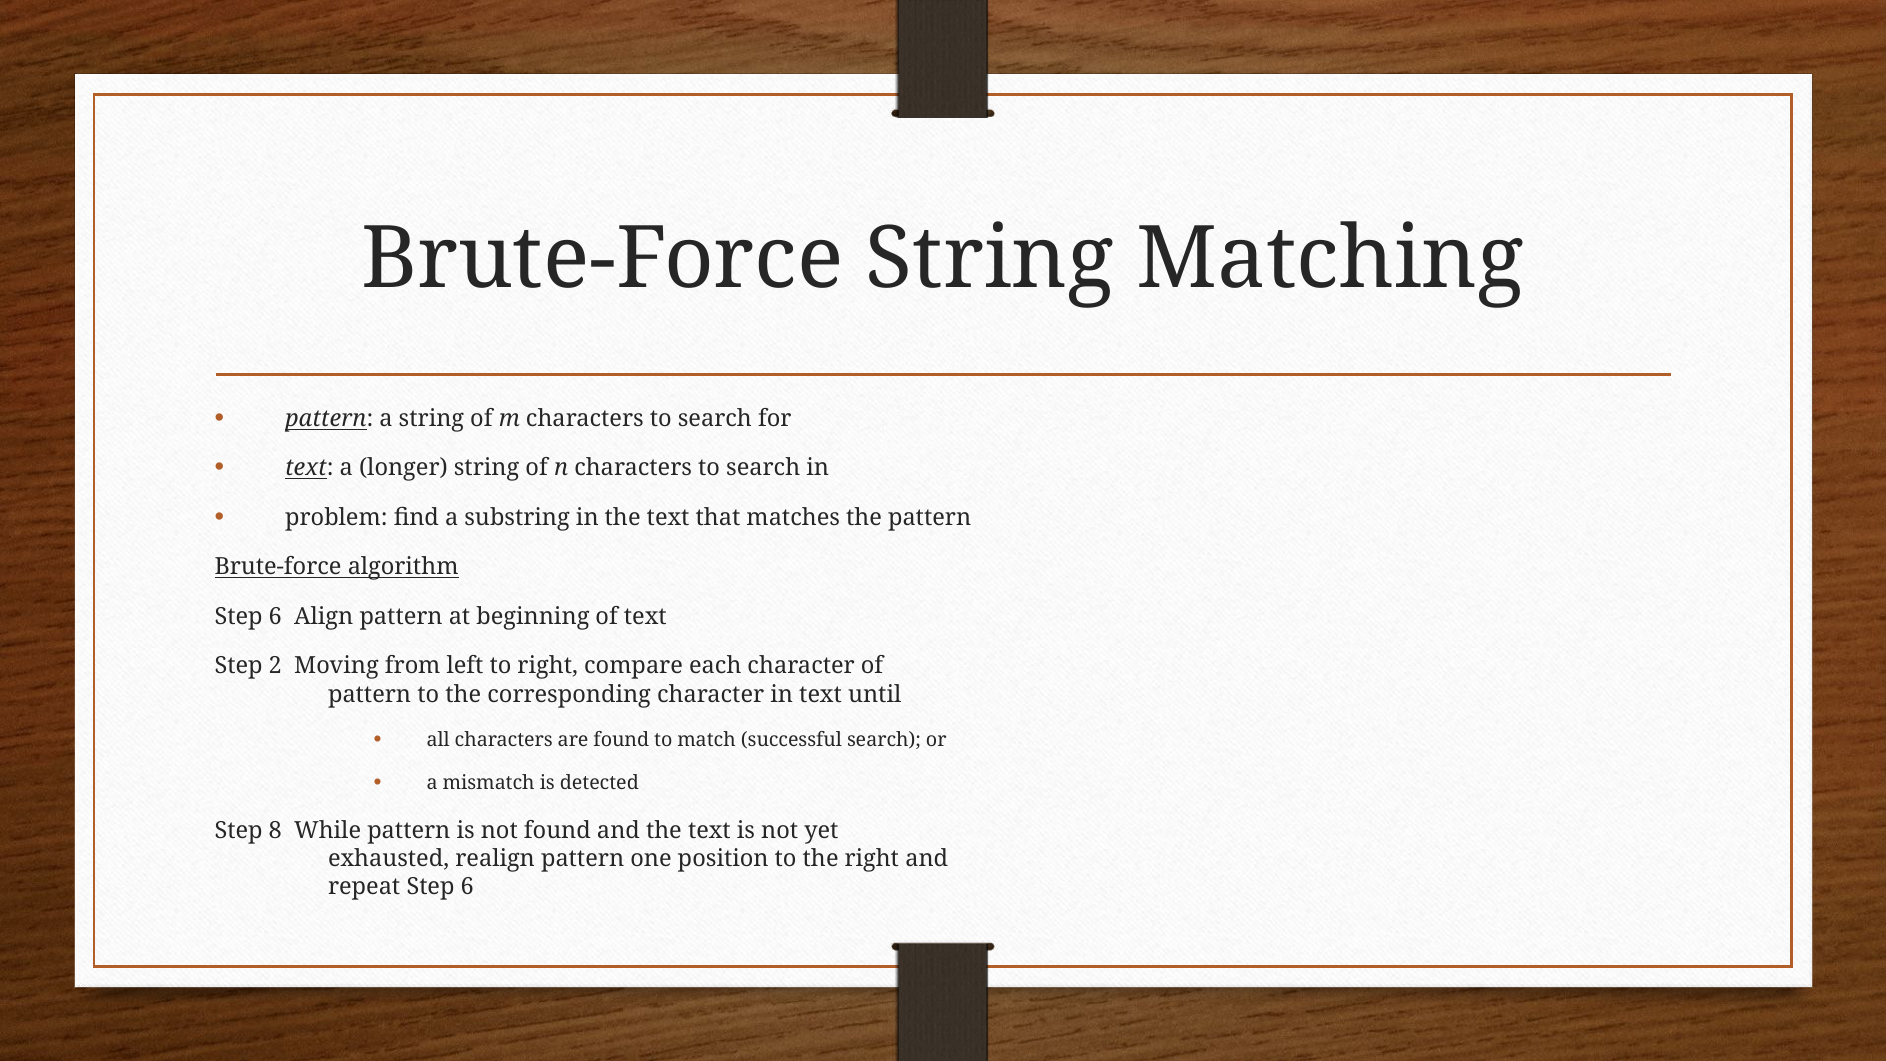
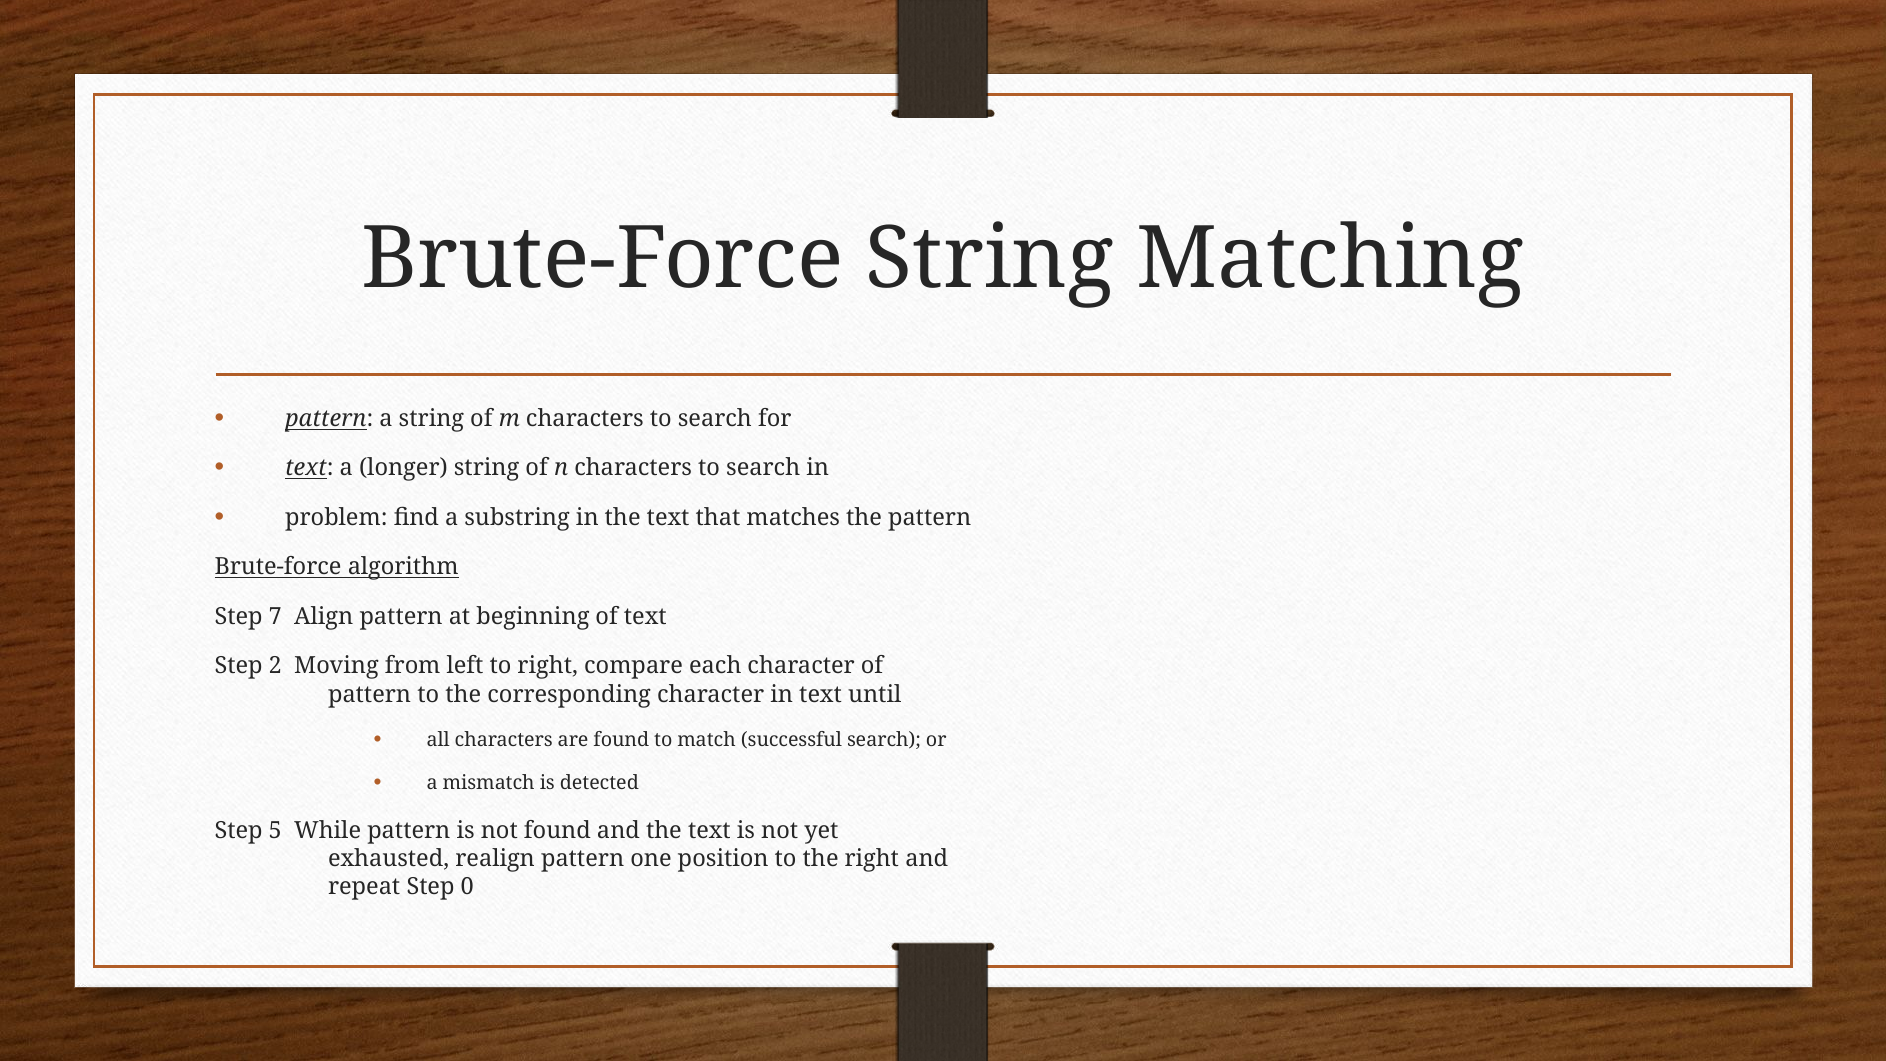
6: 6 -> 7 (275, 616)
8: 8 -> 5 (275, 830)
repeat Step 6: 6 -> 0 (467, 887)
